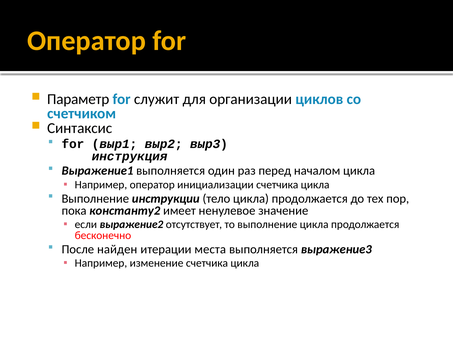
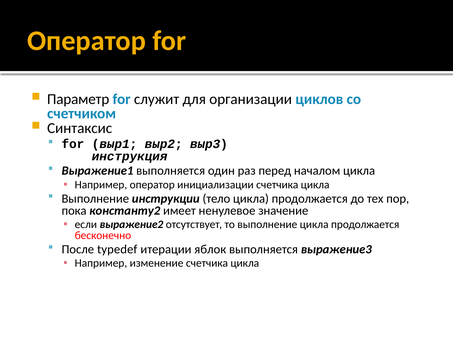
найден: найден -> typedef (117, 249)
места: места -> яблок (210, 249)
